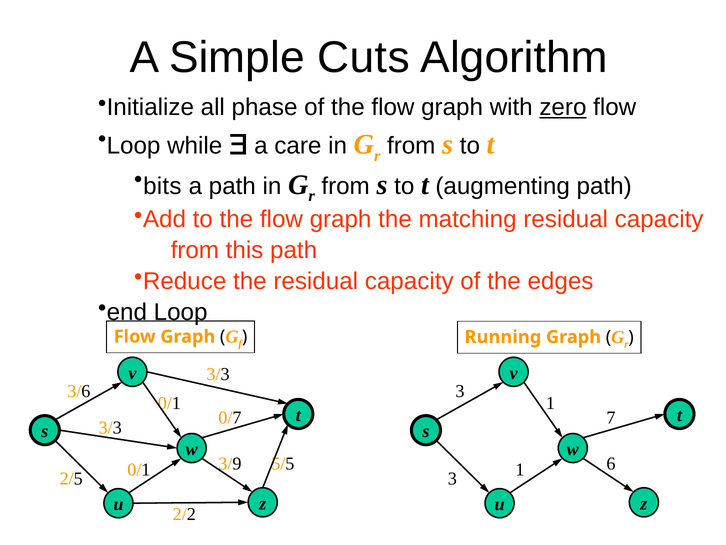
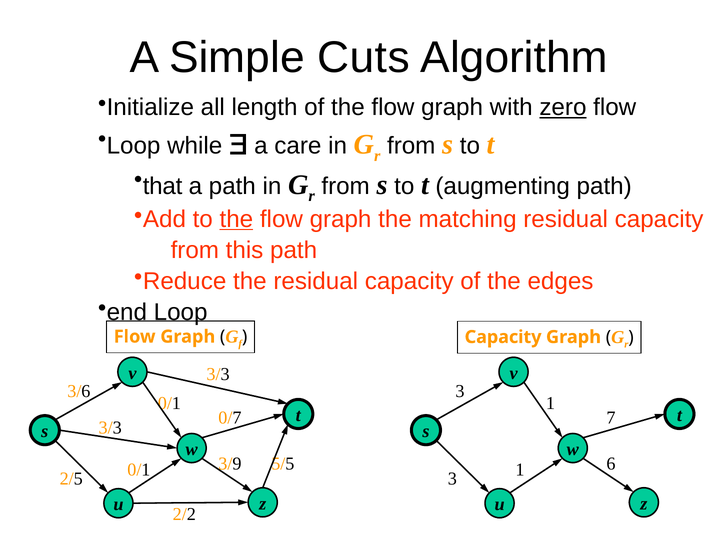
phase: phase -> length (265, 107)
bits: bits -> that (163, 186)
the underline: none -> present (236, 219)
Running: Running -> Capacity (503, 337)
